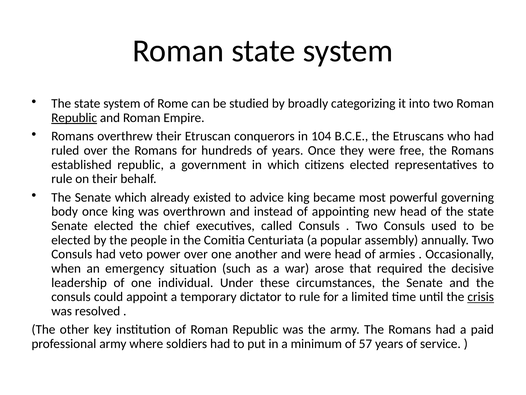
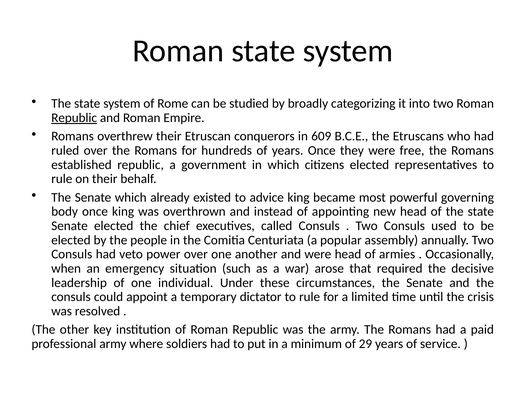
104: 104 -> 609 (321, 136)
crisis underline: present -> none (481, 297)
57: 57 -> 29 (365, 343)
